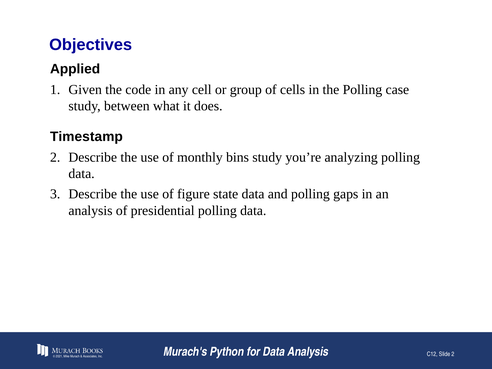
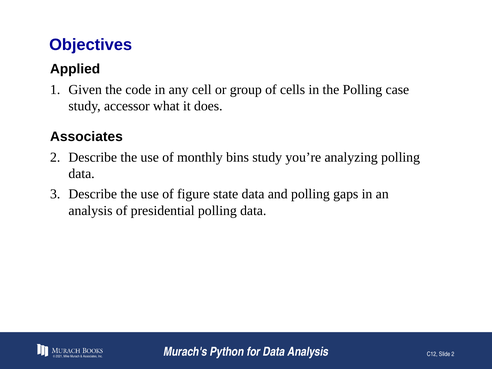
between: between -> accessor (127, 106)
Timestamp: Timestamp -> Associates (86, 137)
